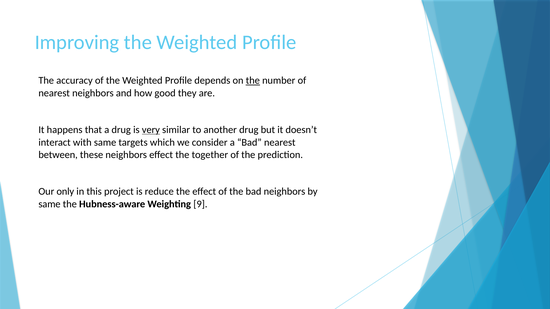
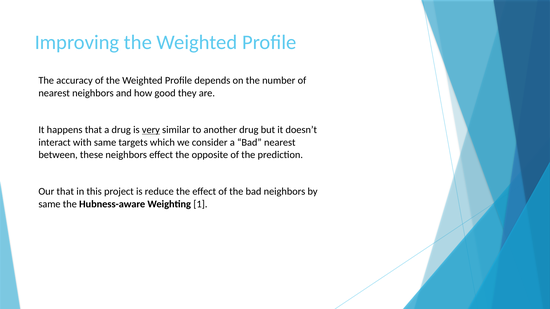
the underline: present -> none (253, 81)
together: together -> opposite (210, 155)
Our only: only -> that (65, 192)
9: 9 -> 1 (200, 204)
